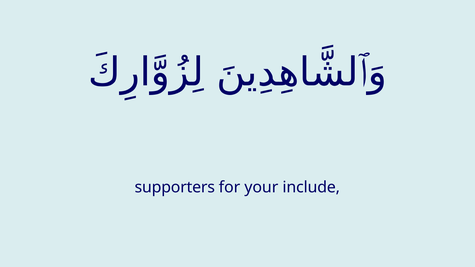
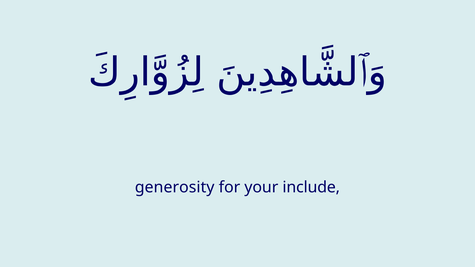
supporters: supporters -> generosity (175, 188)
